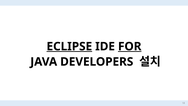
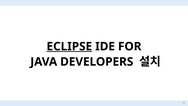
FOR underline: present -> none (130, 46)
